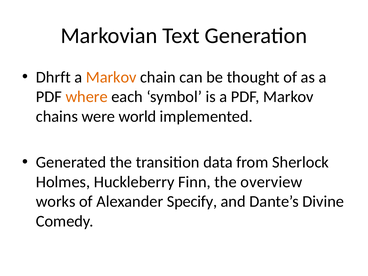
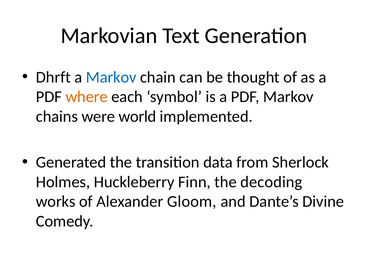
Markov colour: orange -> blue (111, 77)
overview: overview -> decoding (271, 182)
Specify: Specify -> Gloom (192, 202)
